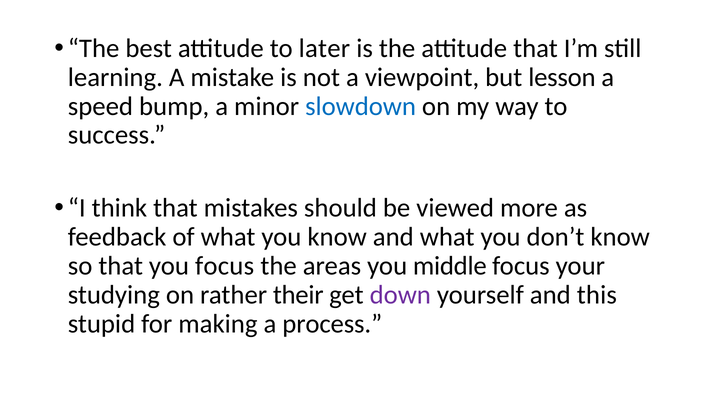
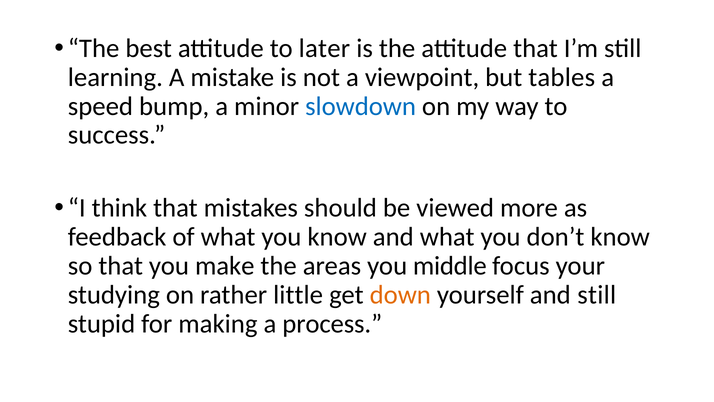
lesson: lesson -> tables (562, 77)
you focus: focus -> make (225, 266)
their: their -> little (298, 294)
down colour: purple -> orange (400, 294)
and this: this -> still (597, 294)
